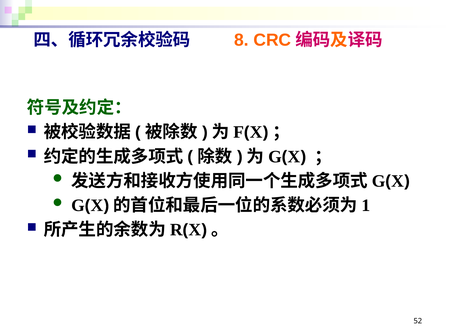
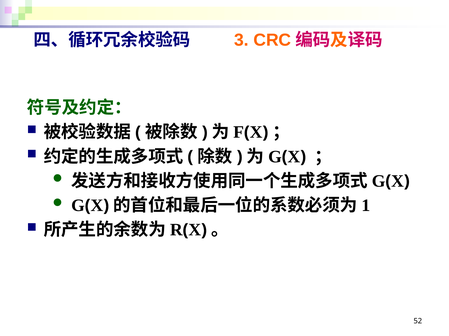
8: 8 -> 3 (241, 40)
